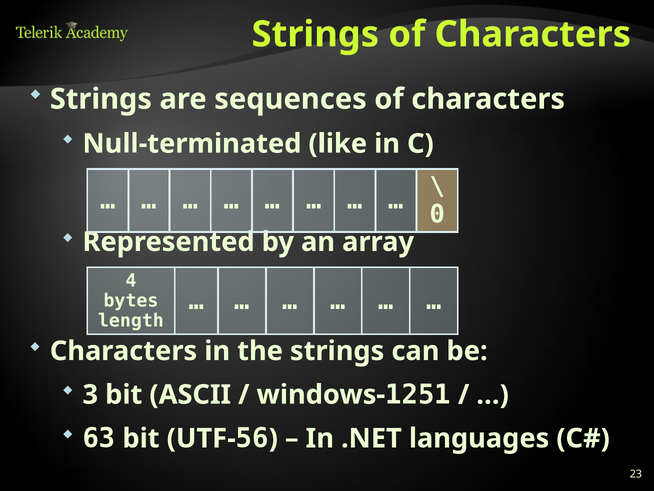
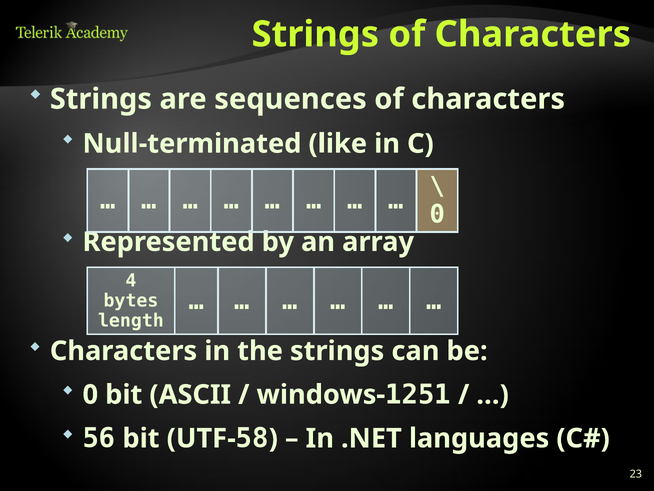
3: 3 -> 0 (90, 394)
63: 63 -> 56 (99, 438)
56: 56 -> 58 (252, 438)
